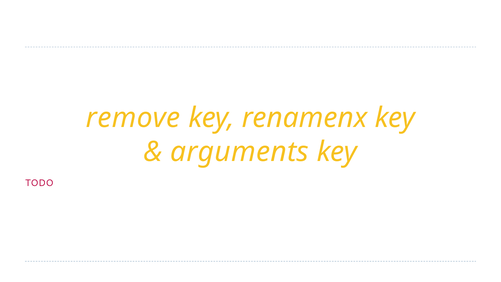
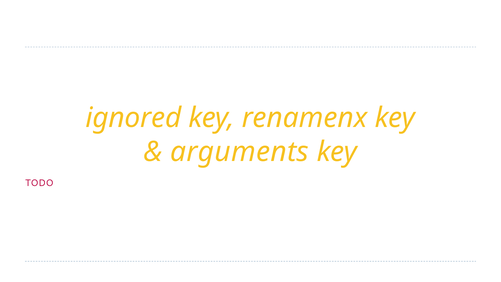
remove: remove -> ignored (133, 118)
